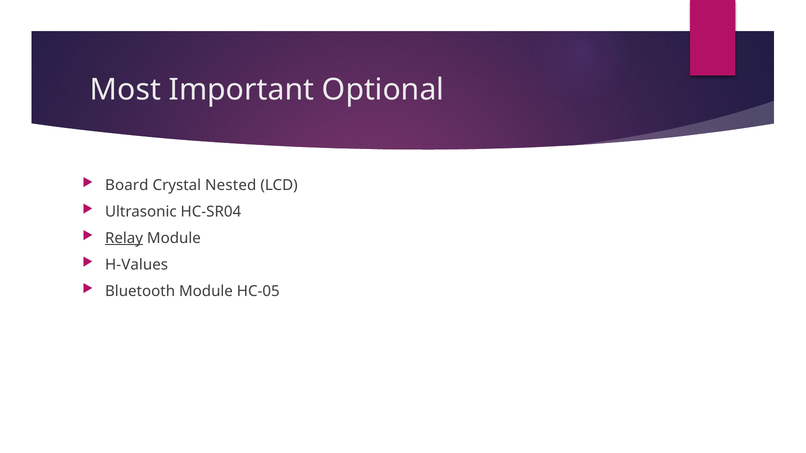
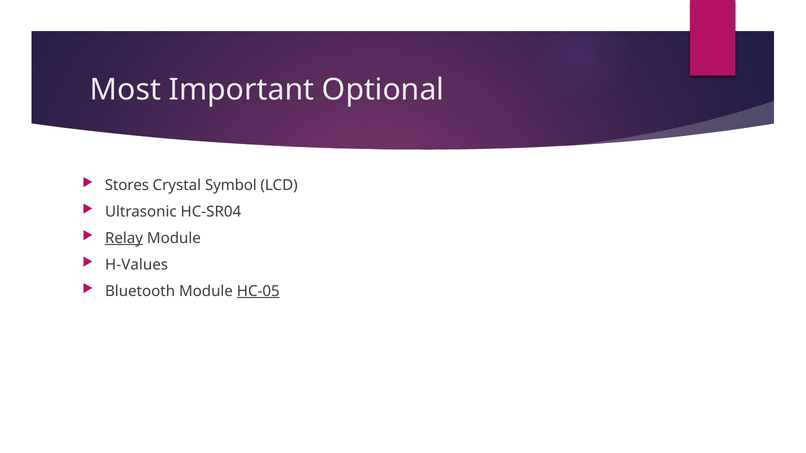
Board: Board -> Stores (127, 185)
Nested: Nested -> Symbol (231, 185)
HC-05 underline: none -> present (258, 291)
